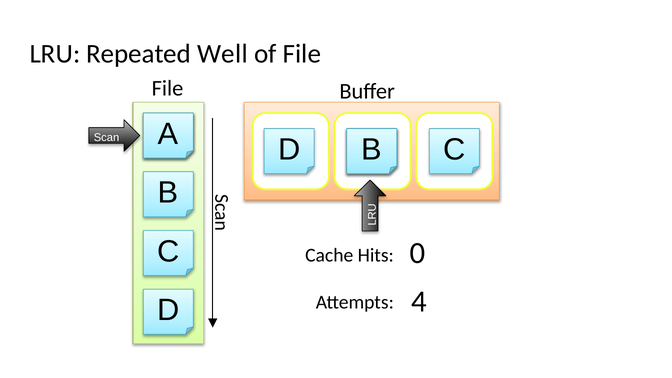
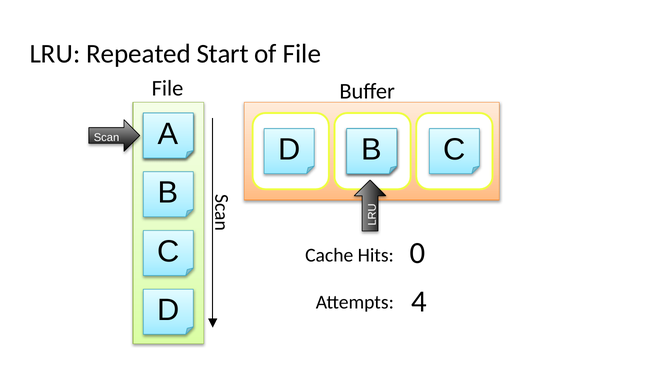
Well: Well -> Start (223, 54)
